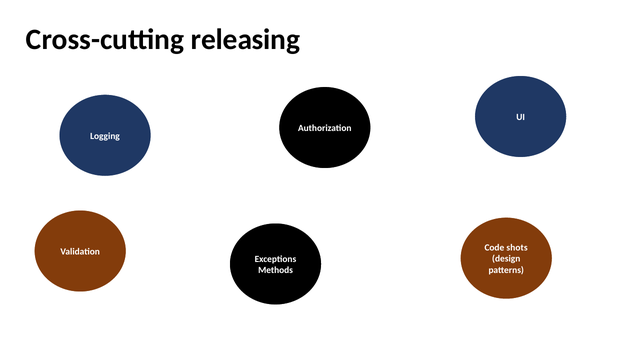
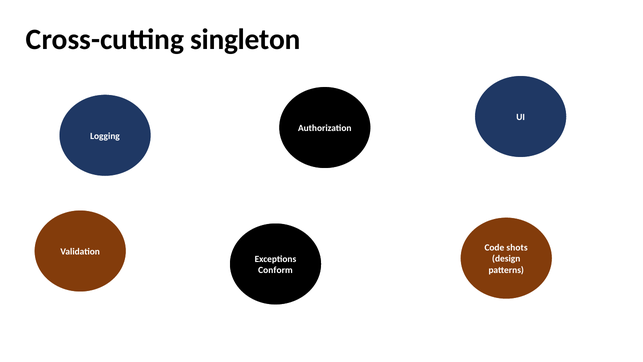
releasing: releasing -> singleton (246, 39)
Methods: Methods -> Conform (275, 270)
